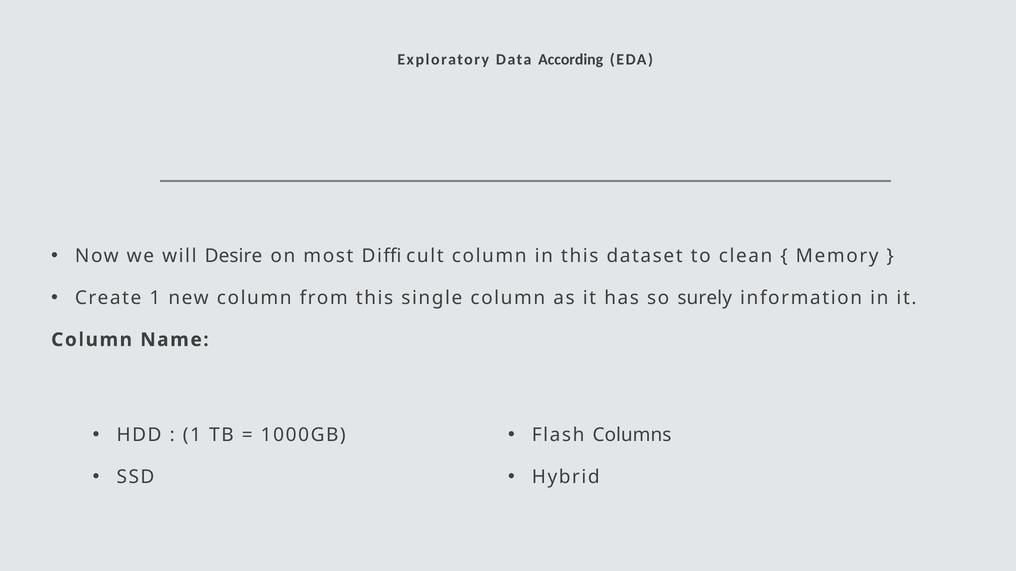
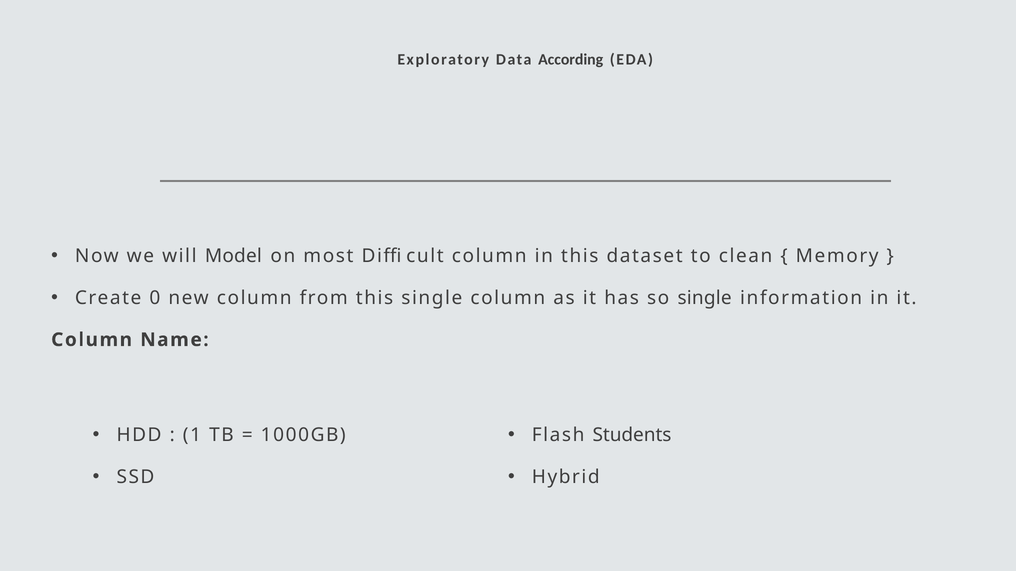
Desire: Desire -> Model (233, 256)
Create 1: 1 -> 0 (155, 298)
so surely: surely -> single (705, 298)
Columns: Columns -> Students (632, 435)
